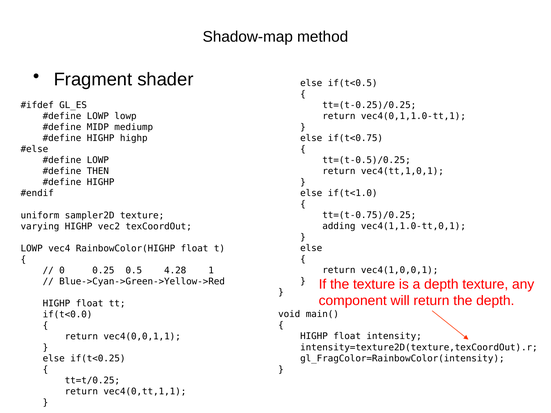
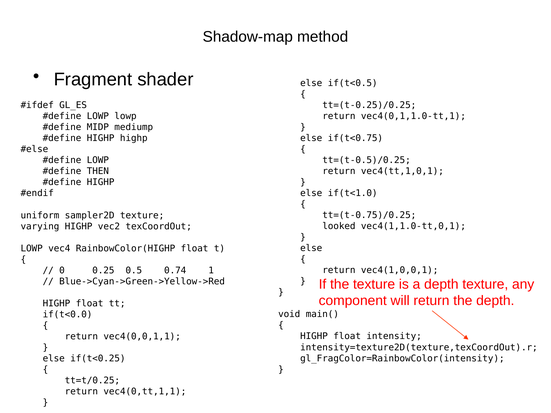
adding: adding -> looked (339, 226)
4.28: 4.28 -> 0.74 (175, 271)
